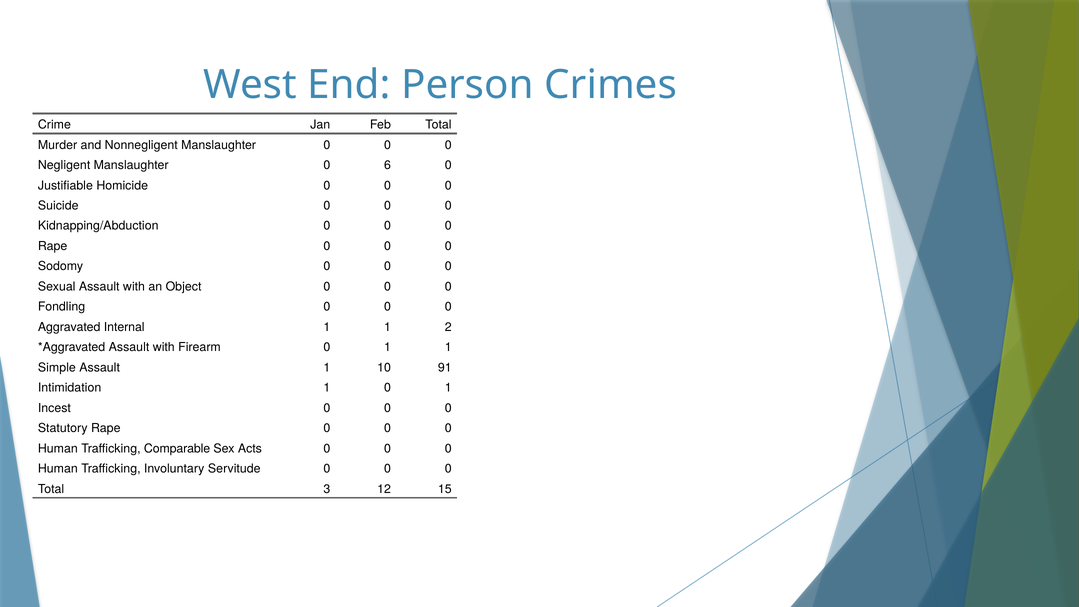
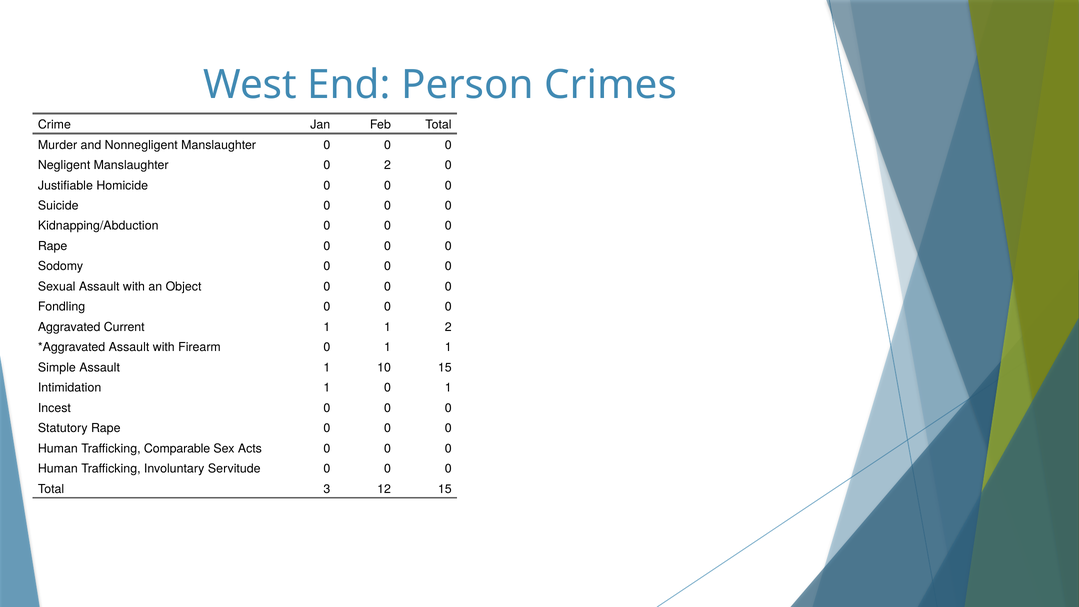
0 6: 6 -> 2 (388, 165)
Internal: Internal -> Current (124, 327)
10 91: 91 -> 15 (445, 368)
